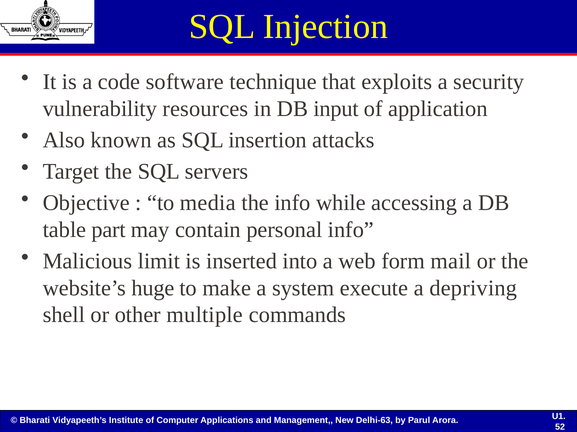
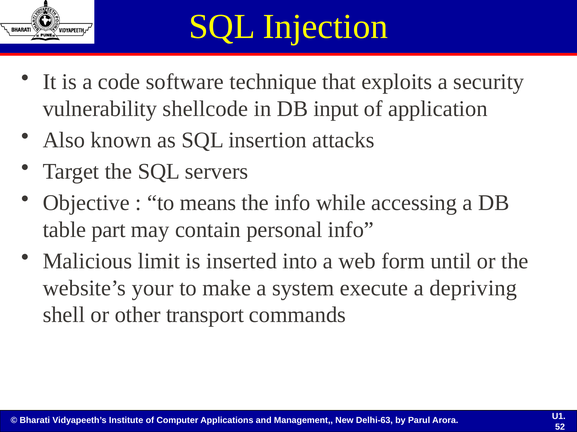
resources: resources -> shellcode (205, 109)
media: media -> means (208, 203)
mail: mail -> until (451, 262)
huge: huge -> your (153, 289)
multiple: multiple -> transport (205, 315)
